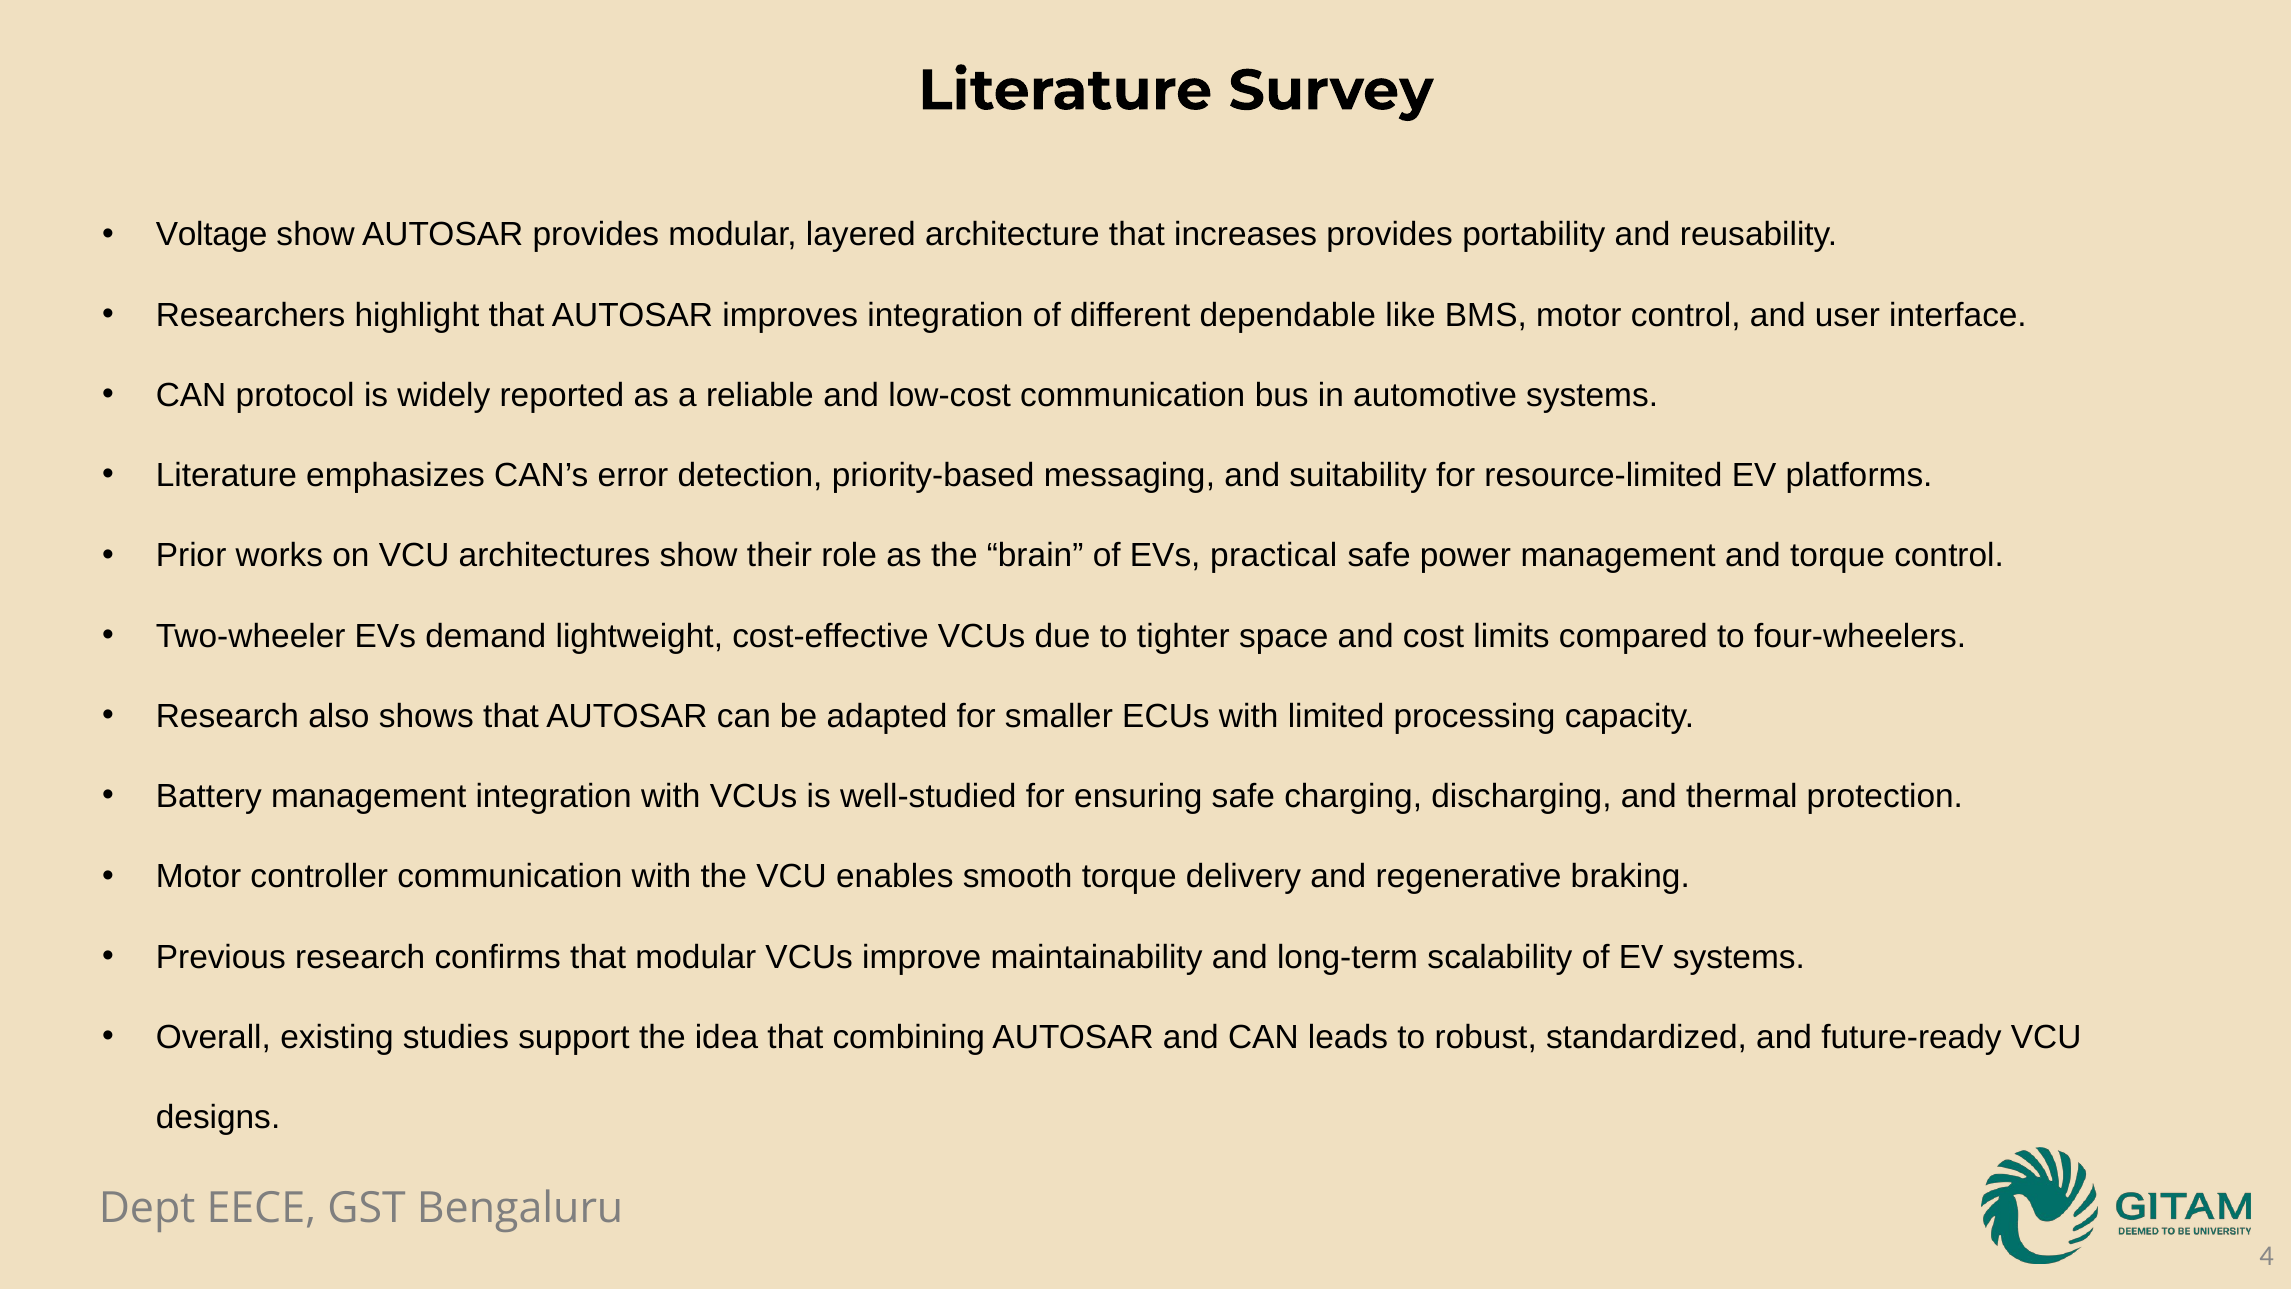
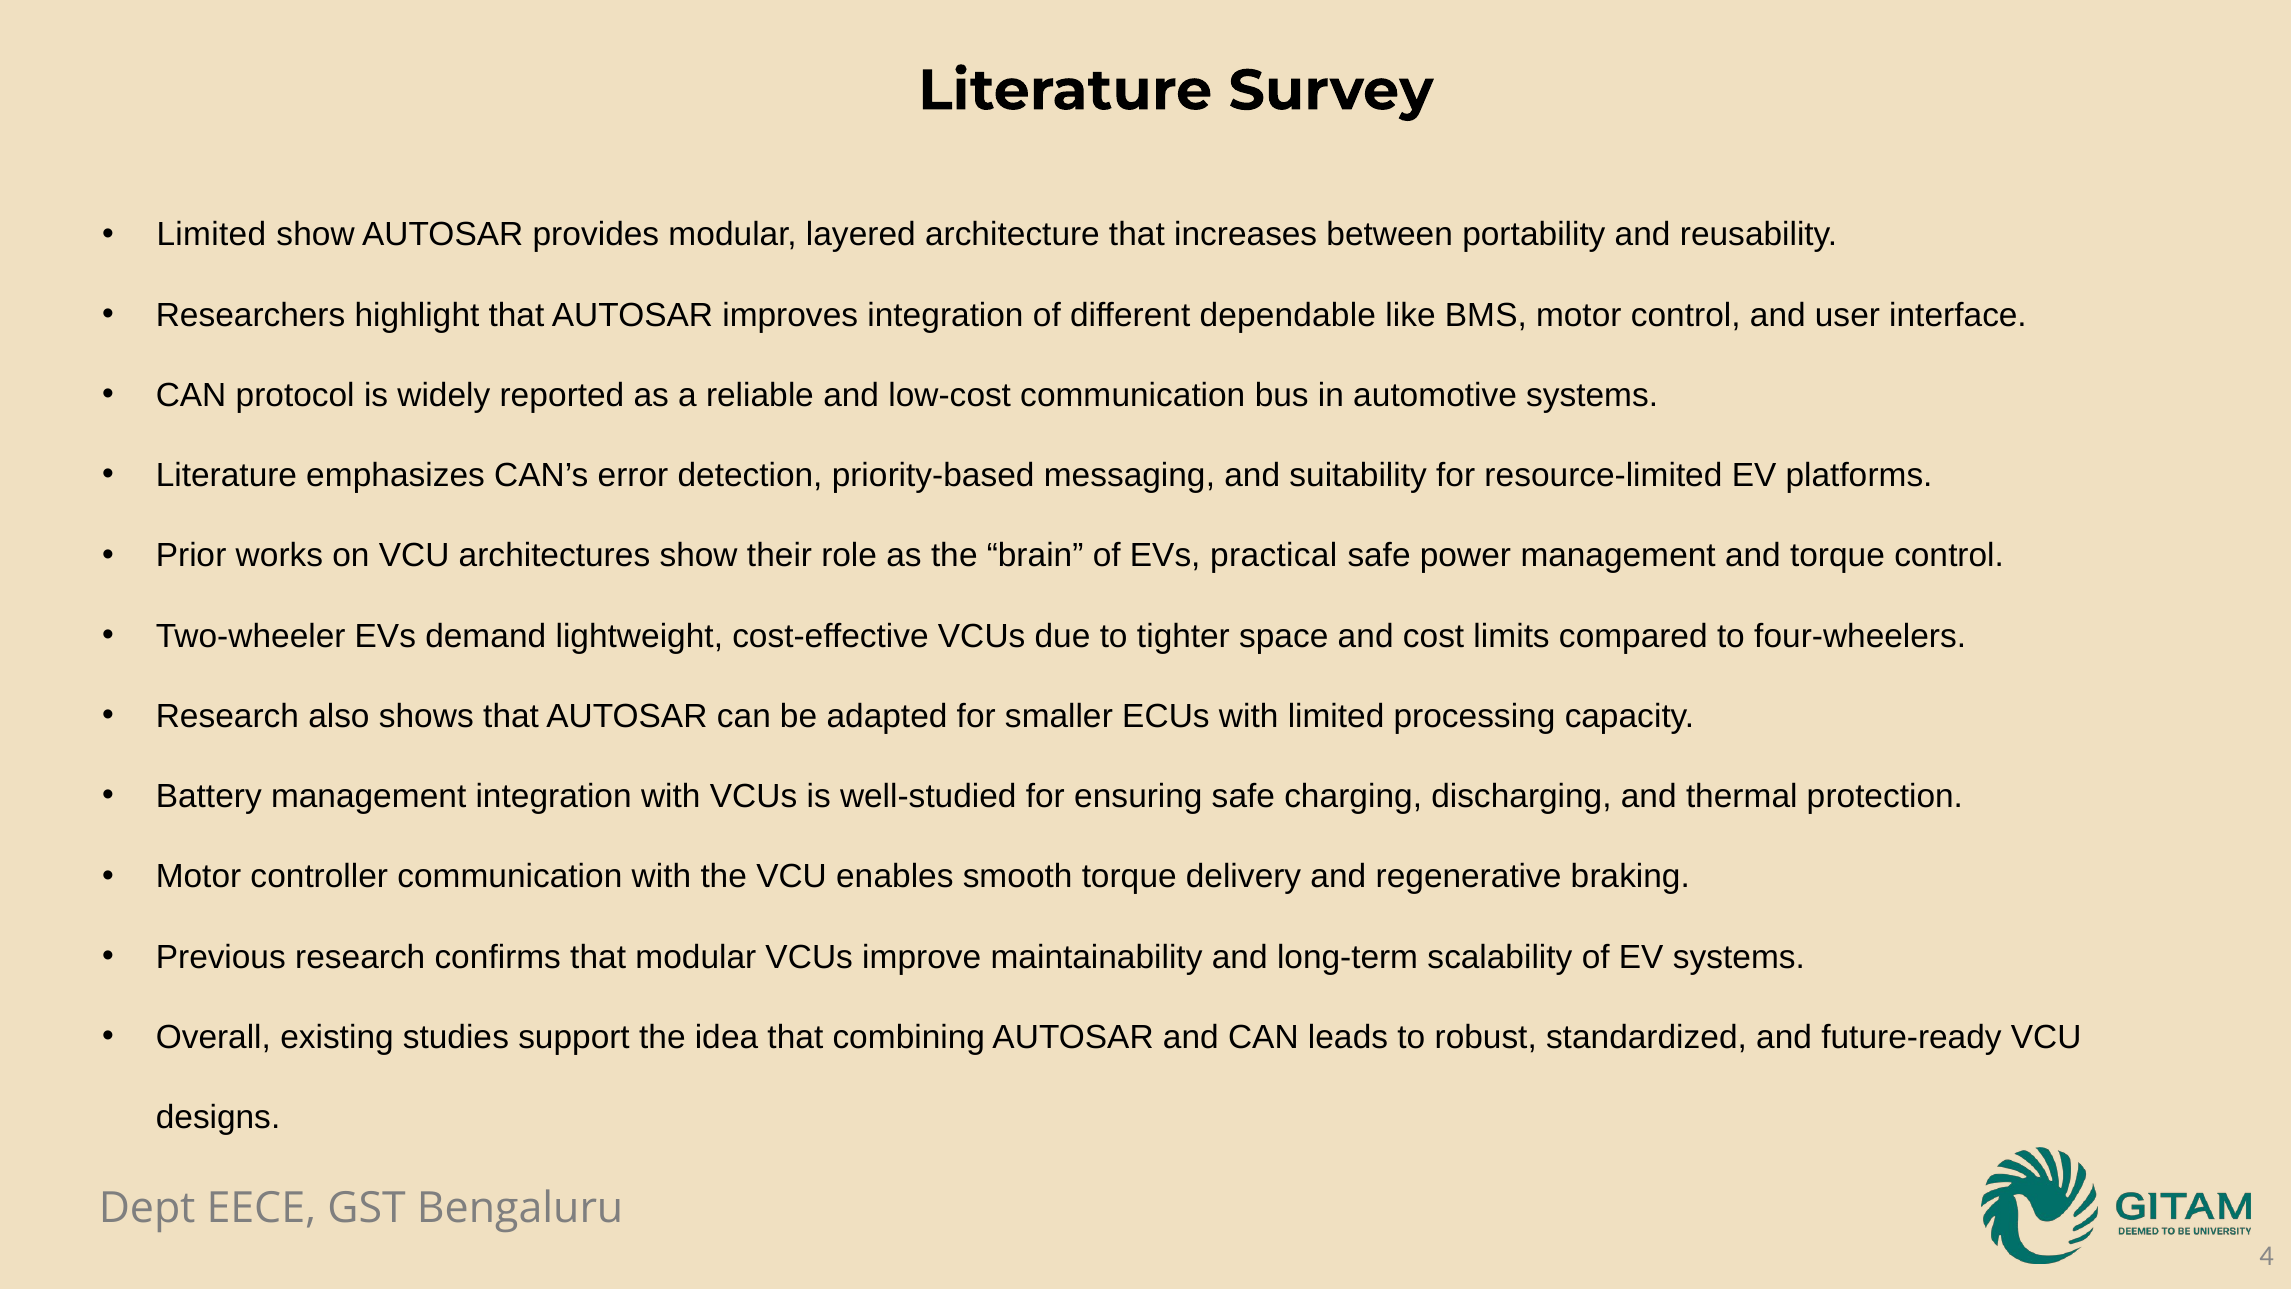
Voltage: Voltage -> Limited (211, 235)
increases provides: provides -> between (1390, 235)
